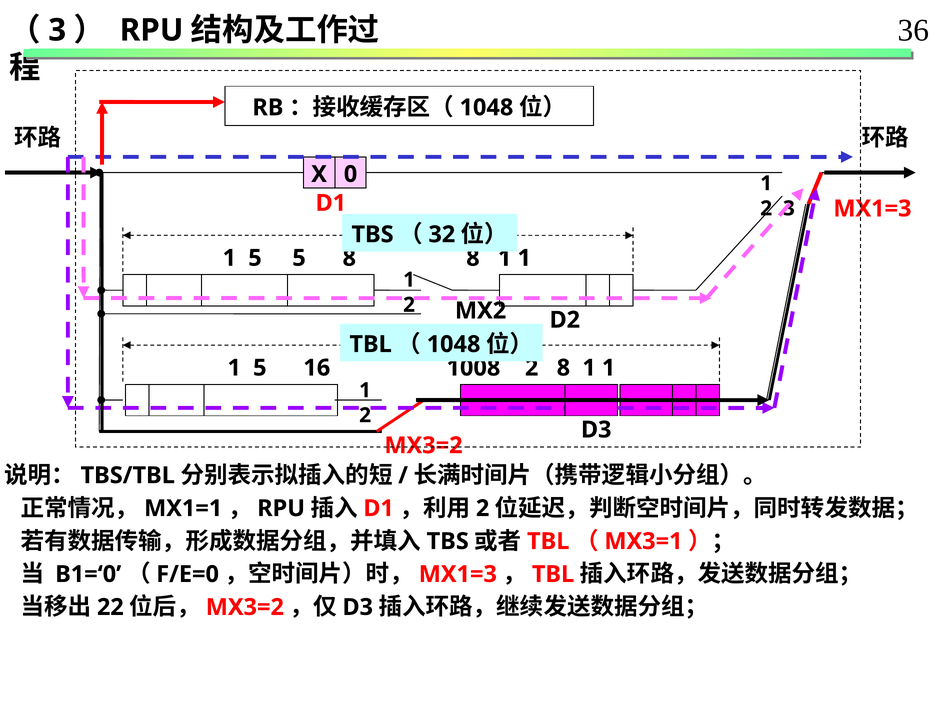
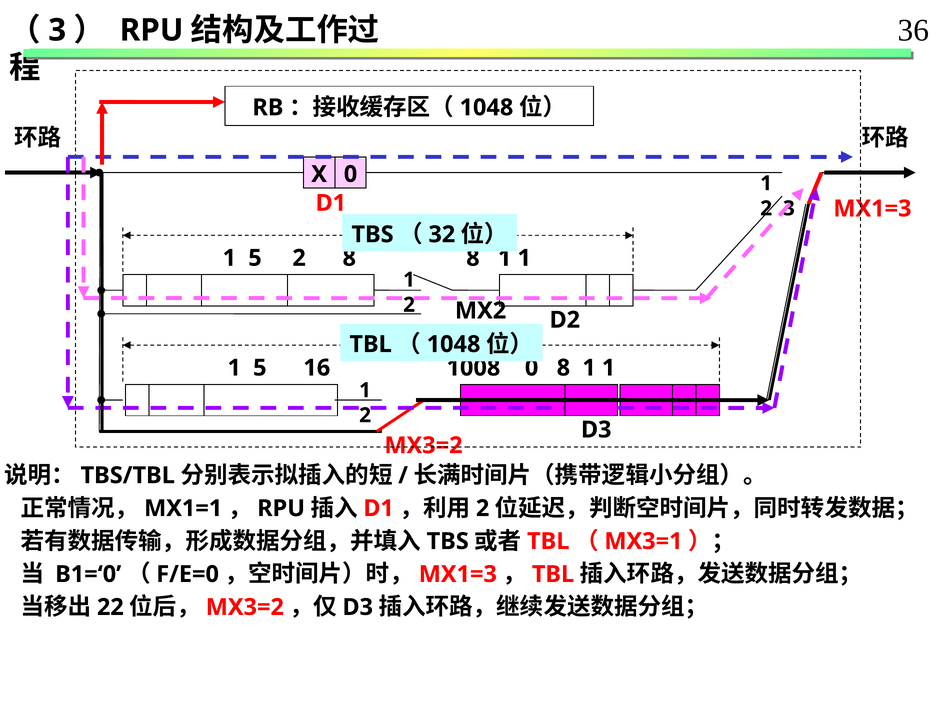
5 5: 5 -> 2 (299, 258)
1008 2: 2 -> 0 (532, 368)
